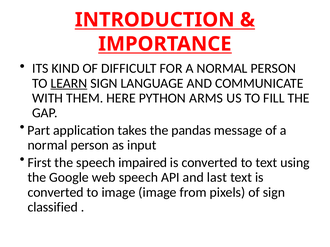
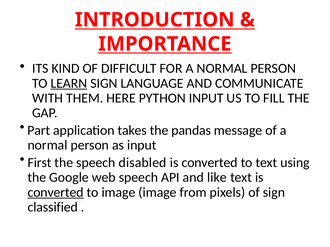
PYTHON ARMS: ARMS -> INPUT (206, 98)
impaired: impaired -> disabled (143, 163)
last: last -> like (217, 178)
converted underline: none -> present (56, 193)
